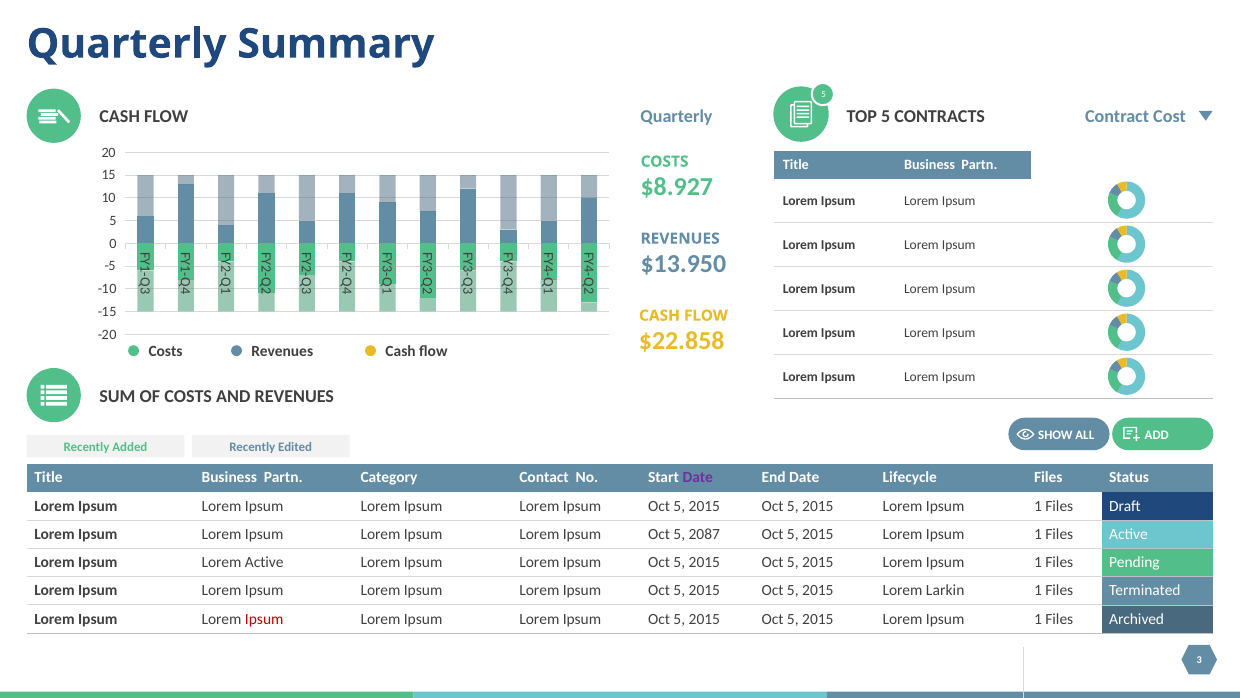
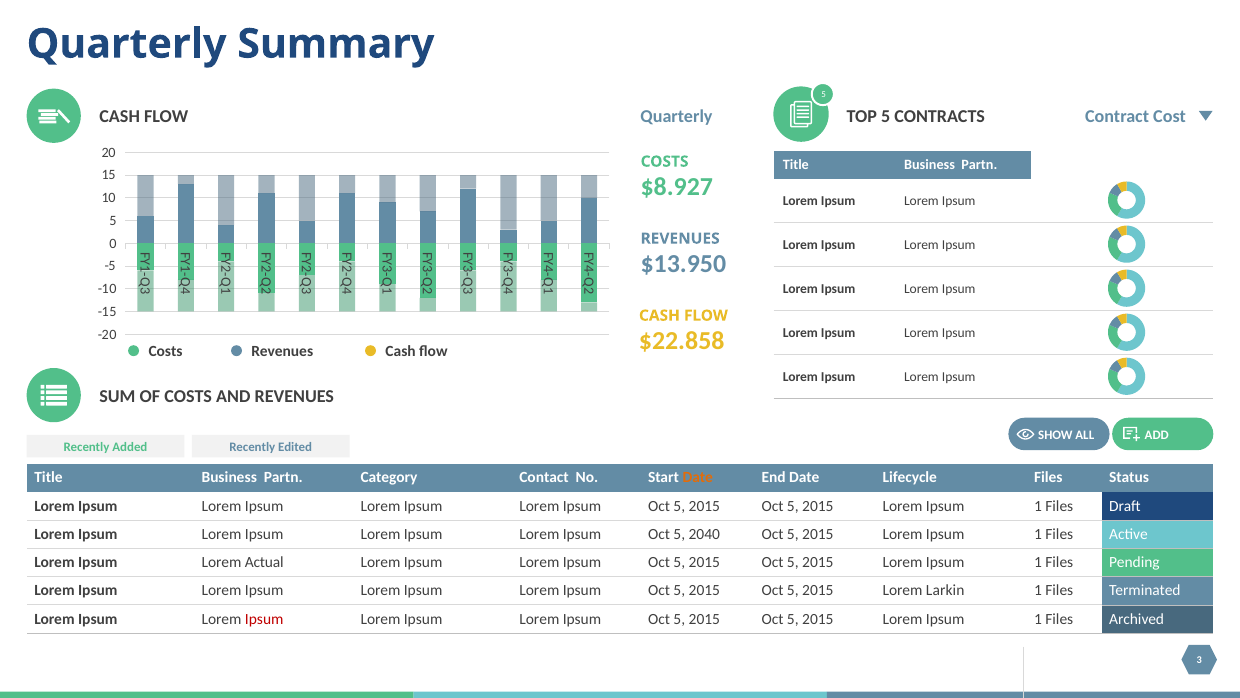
Date colour: purple -> orange (698, 478)
2087: 2087 -> 2040 (704, 534)
Lorem Active: Active -> Actual (264, 562)
